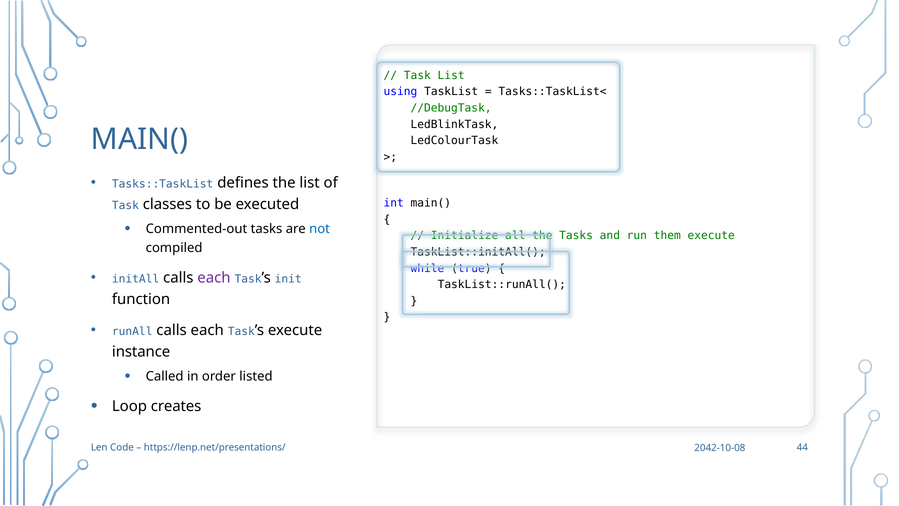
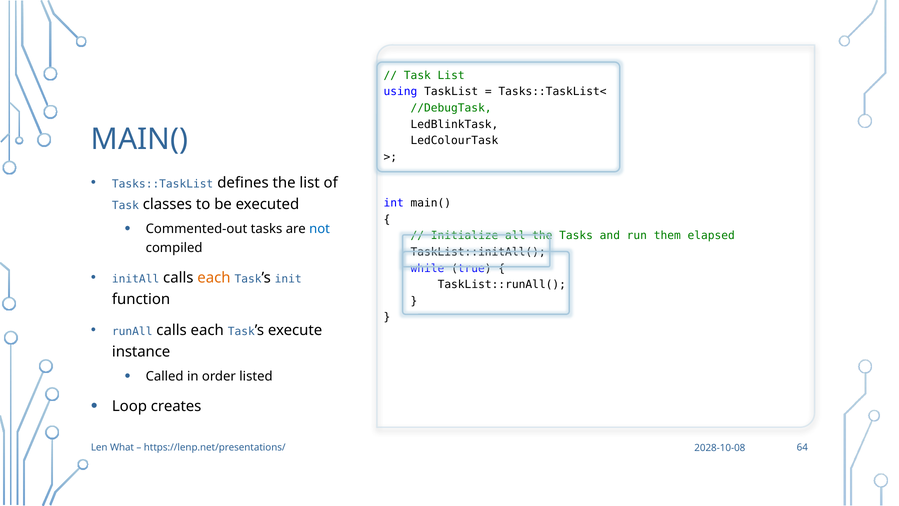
them execute: execute -> elapsed (711, 236)
each colour: purple -> orange (214, 278)
Code: Code -> What (122, 447)
44: 44 -> 64 (802, 447)
2042-10-08: 2042-10-08 -> 2028-10-08 (720, 448)
